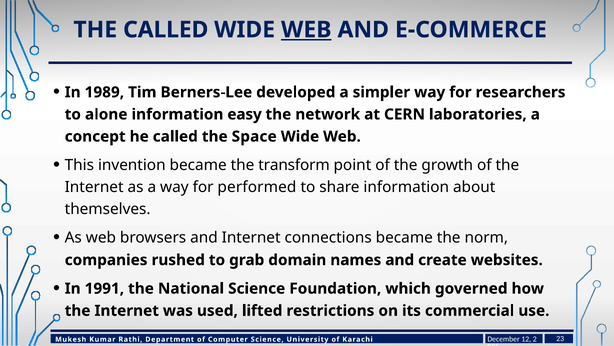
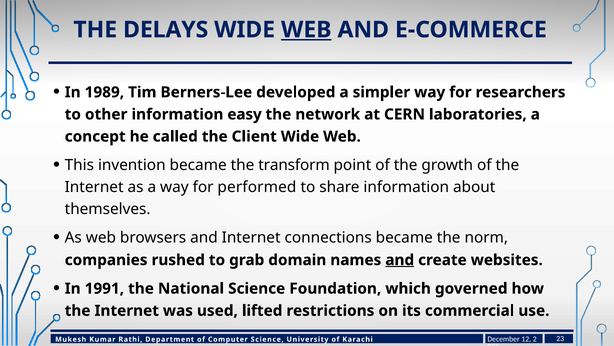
THE CALLED: CALLED -> DELAYS (166, 30)
alone: alone -> other (106, 114)
Space: Space -> Client (254, 136)
and underline: none -> present (400, 260)
